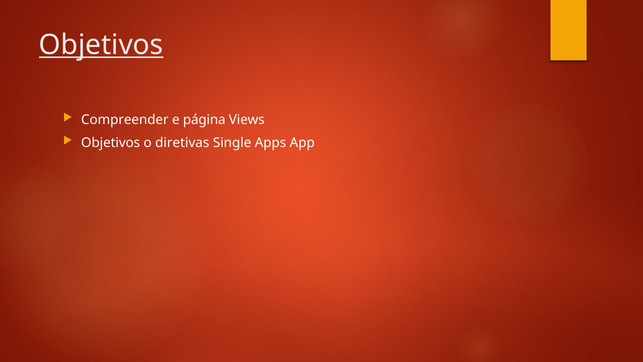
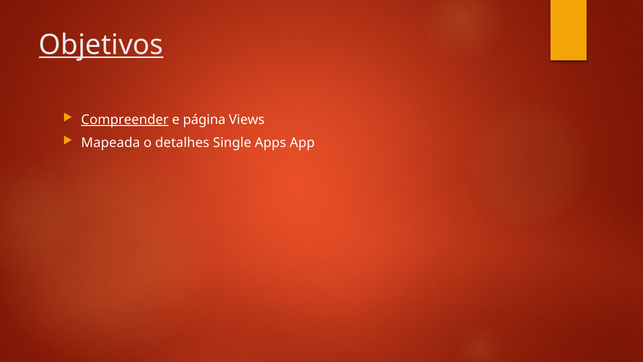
Compreender underline: none -> present (125, 120)
Objetivos: Objetivos -> Mapeada (111, 142)
diretivas: diretivas -> detalhes (182, 142)
